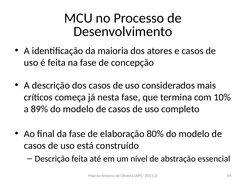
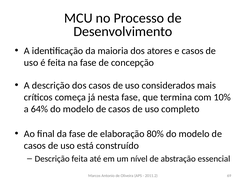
89%: 89% -> 64% (40, 109)
